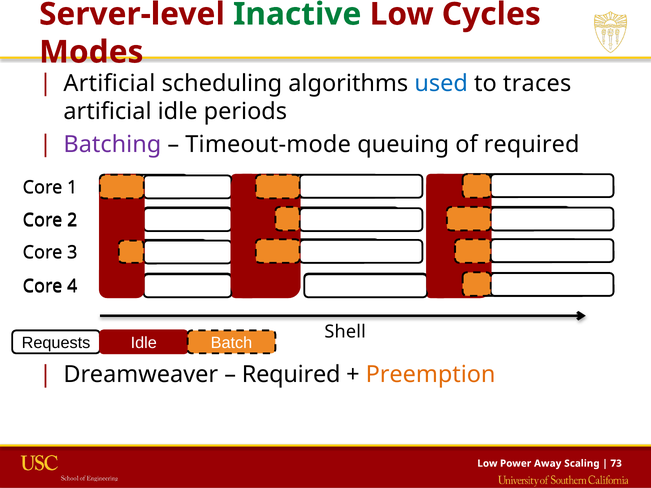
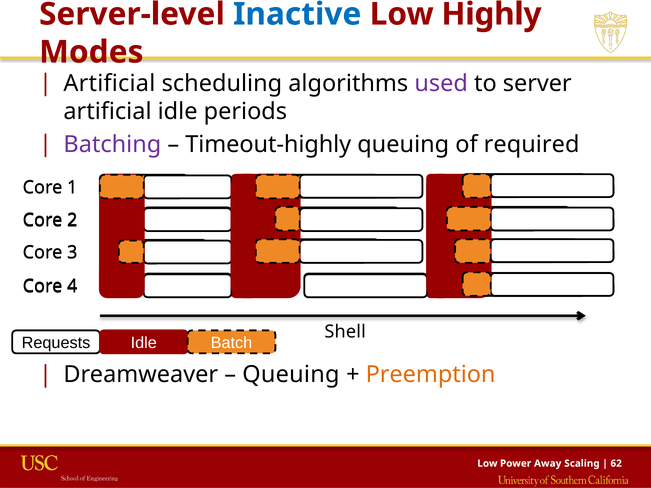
Inactive colour: green -> blue (297, 14)
Cycles: Cycles -> Highly (491, 14)
used colour: blue -> purple (441, 83)
traces: traces -> server (537, 83)
Timeout-mode: Timeout-mode -> Timeout-highly (268, 145)
Required: Required -> Queuing (291, 375)
73: 73 -> 62 (616, 464)
